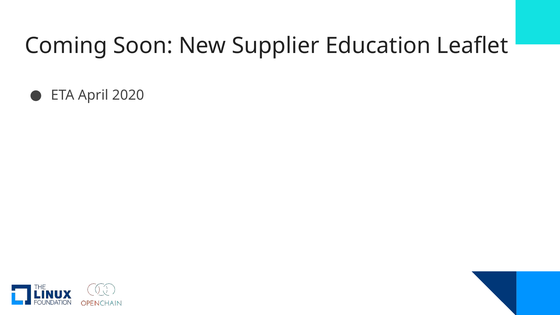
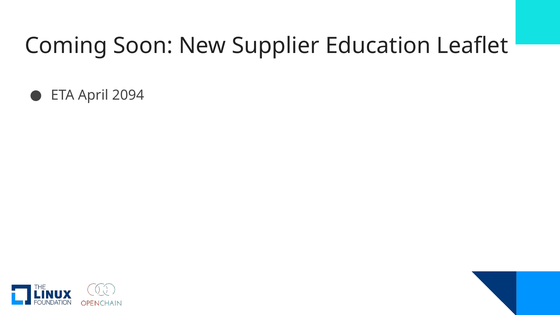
2020: 2020 -> 2094 (128, 95)
